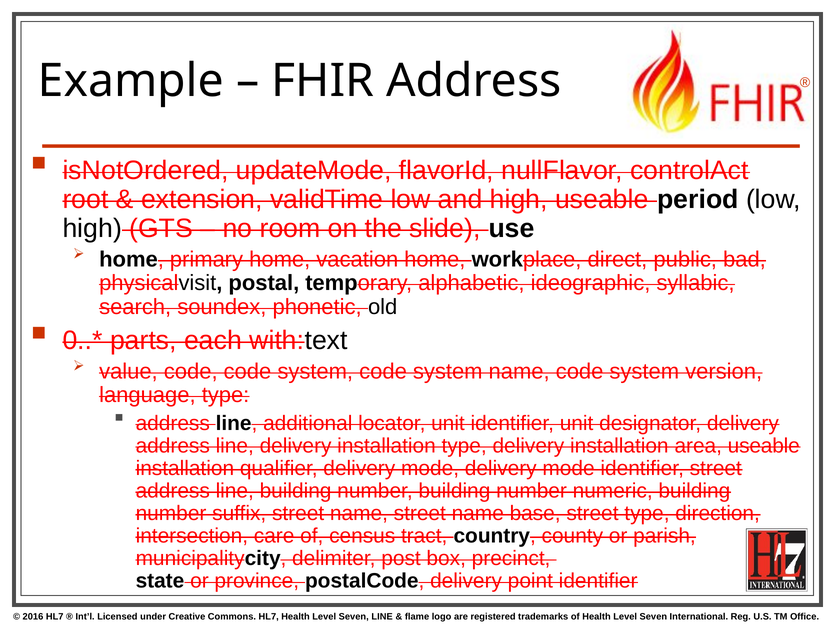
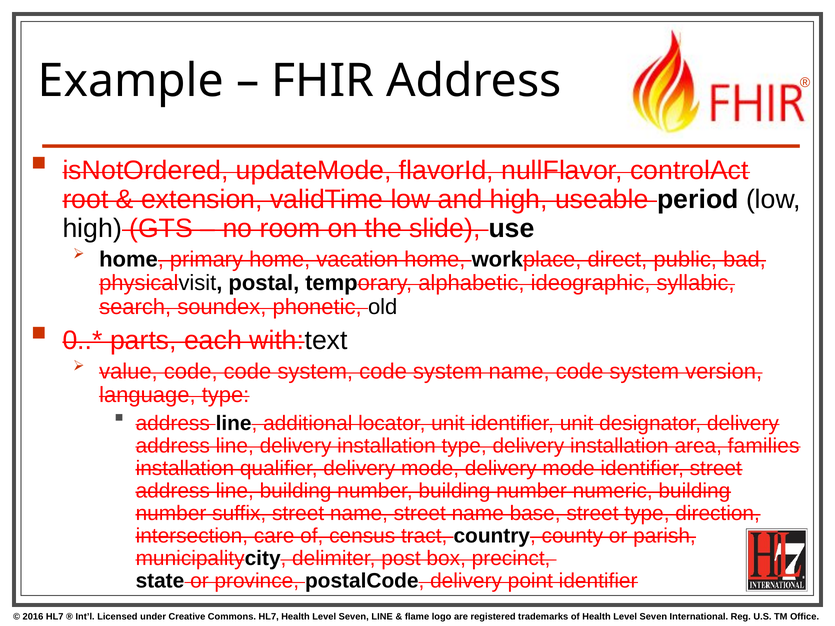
area useable: useable -> families (764, 446)
